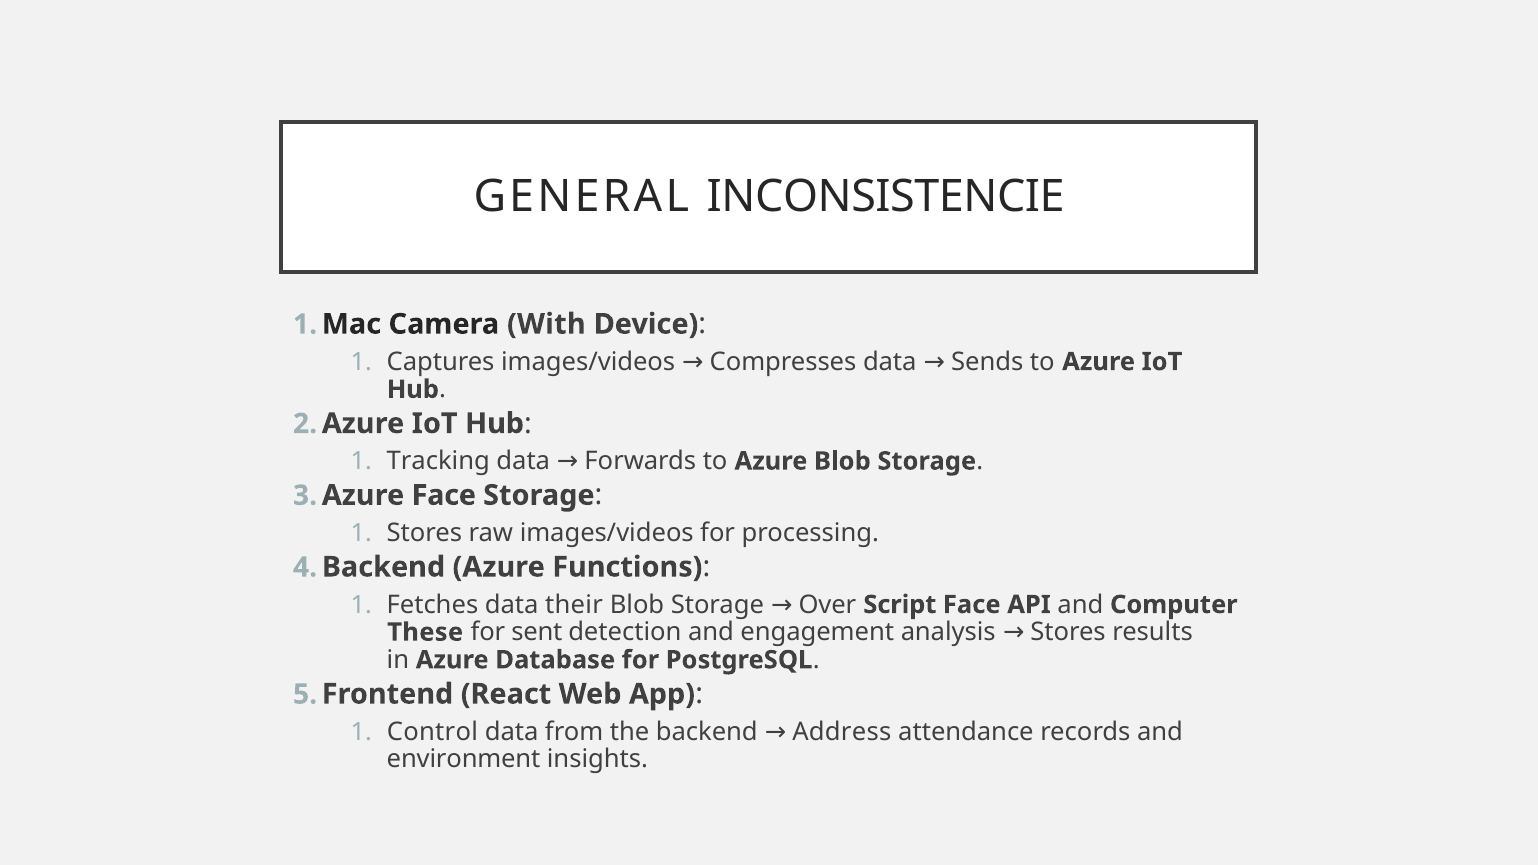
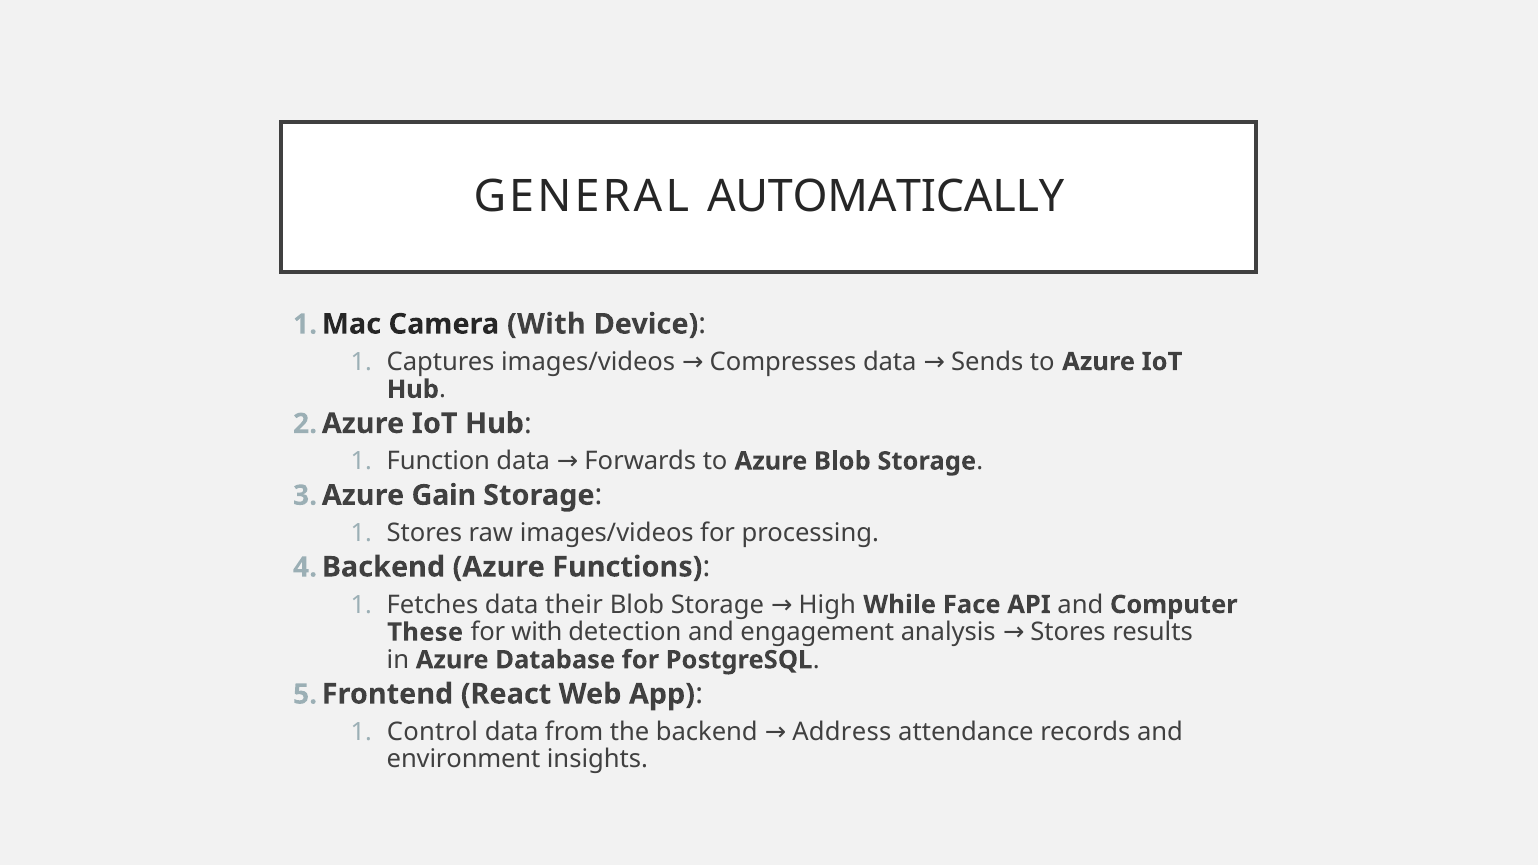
INCONSISTENCIE: INCONSISTENCIE -> AUTOMATICALLY (886, 196)
Tracking: Tracking -> Function (438, 461)
Face: Face -> Gain (444, 495)
Script: Script -> While (900, 605)
Over: Over -> High (827, 605)
for sent: sent -> with (537, 632)
